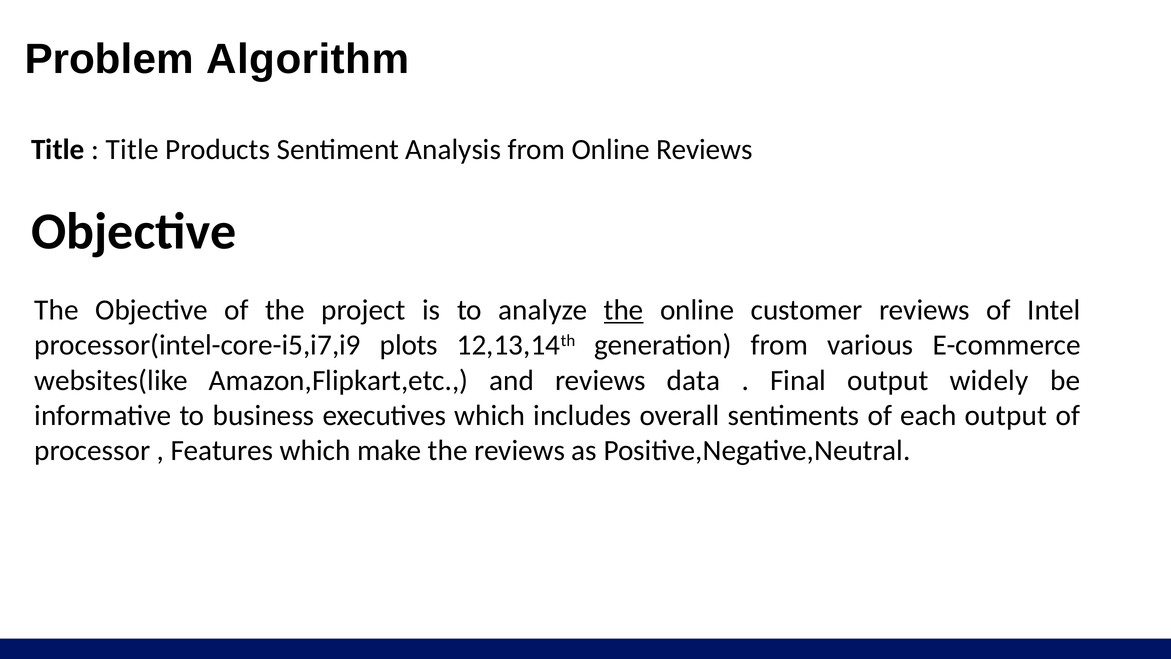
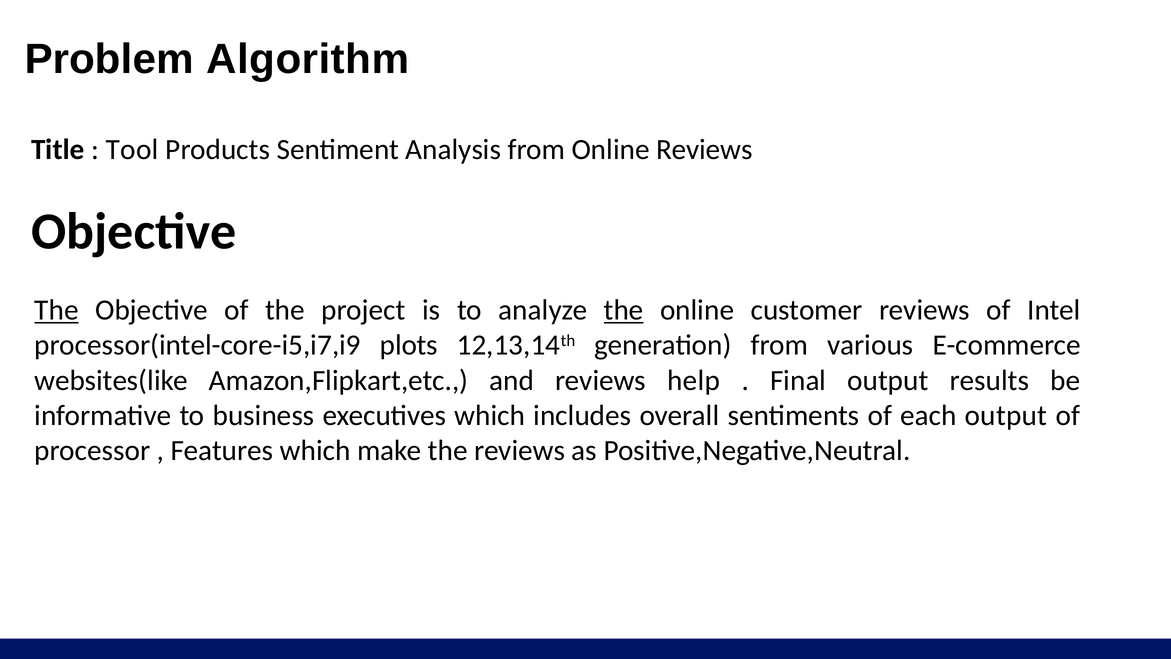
Title: Title -> Tool (132, 150)
The underline: none -> present (57, 310)
data: data -> help (694, 380)
widely: widely -> results (989, 380)
